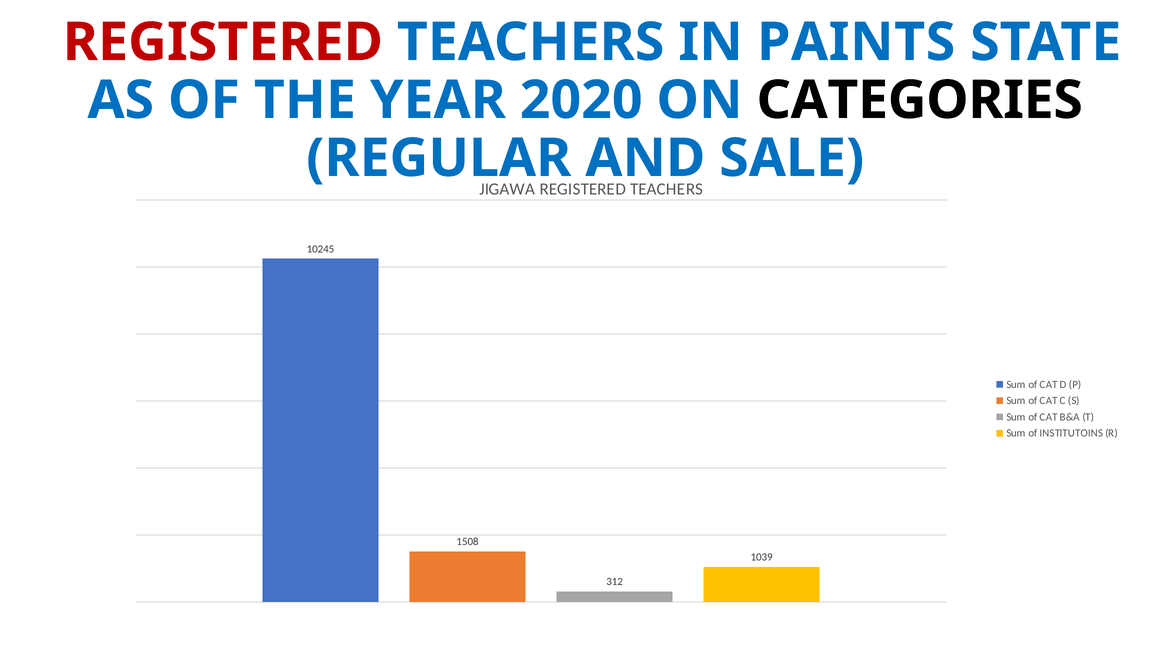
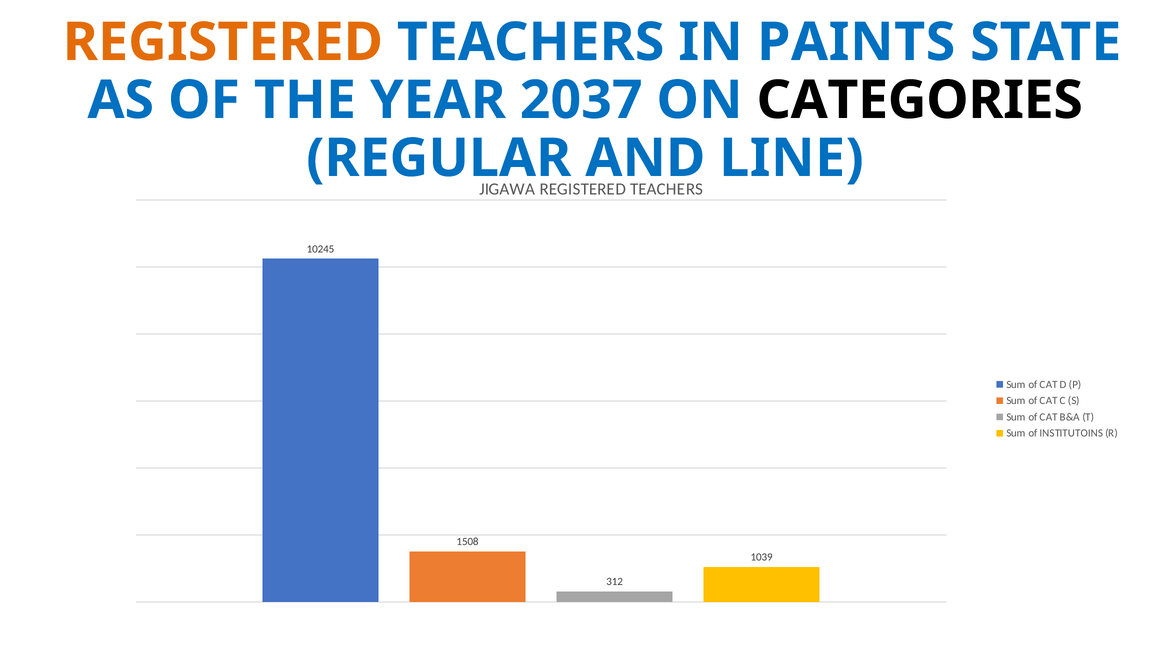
REGISTERED colour: red -> orange (223, 42)
2020: 2020 -> 2037 (581, 100)
SALE: SALE -> LINE (792, 158)
